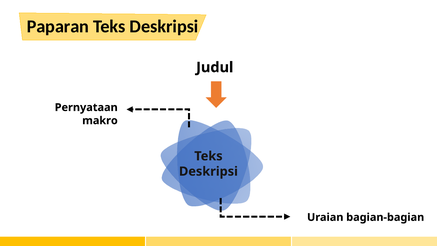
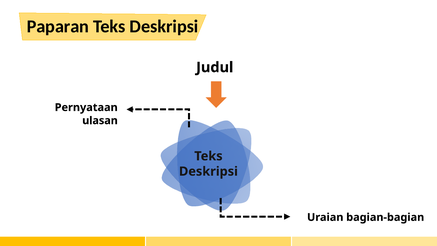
makro: makro -> ulasan (100, 120)
